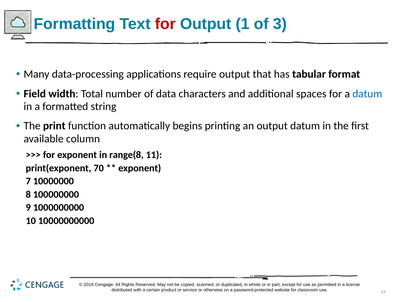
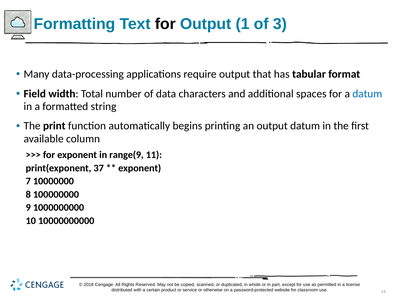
for colour: red -> black (165, 24)
range(8: range(8 -> range(9 (126, 155)
70: 70 -> 37 (99, 168)
